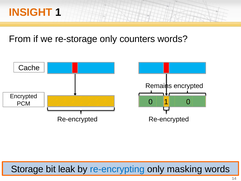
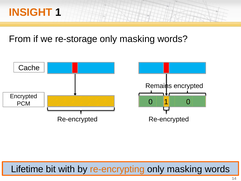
counters: counters -> masking (137, 39)
Storage: Storage -> Lifetime (27, 169)
leak: leak -> with (67, 169)
re-encrypting colour: blue -> orange (117, 169)
